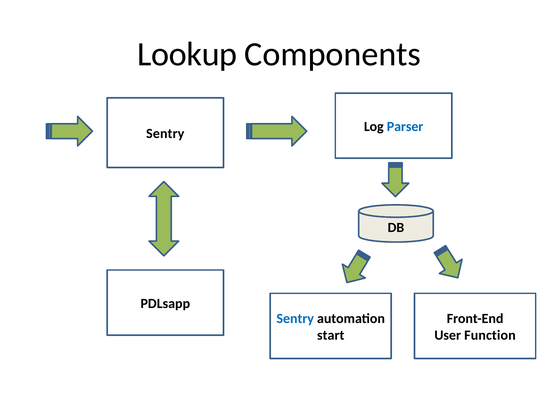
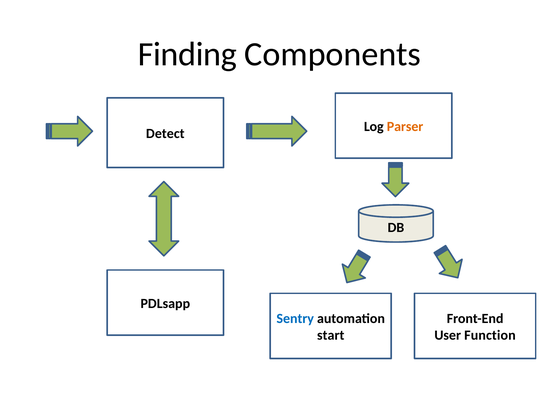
Lookup: Lookup -> Finding (187, 54)
Parser colour: blue -> orange (405, 127)
Sentry: Sentry -> Detect (165, 134)
